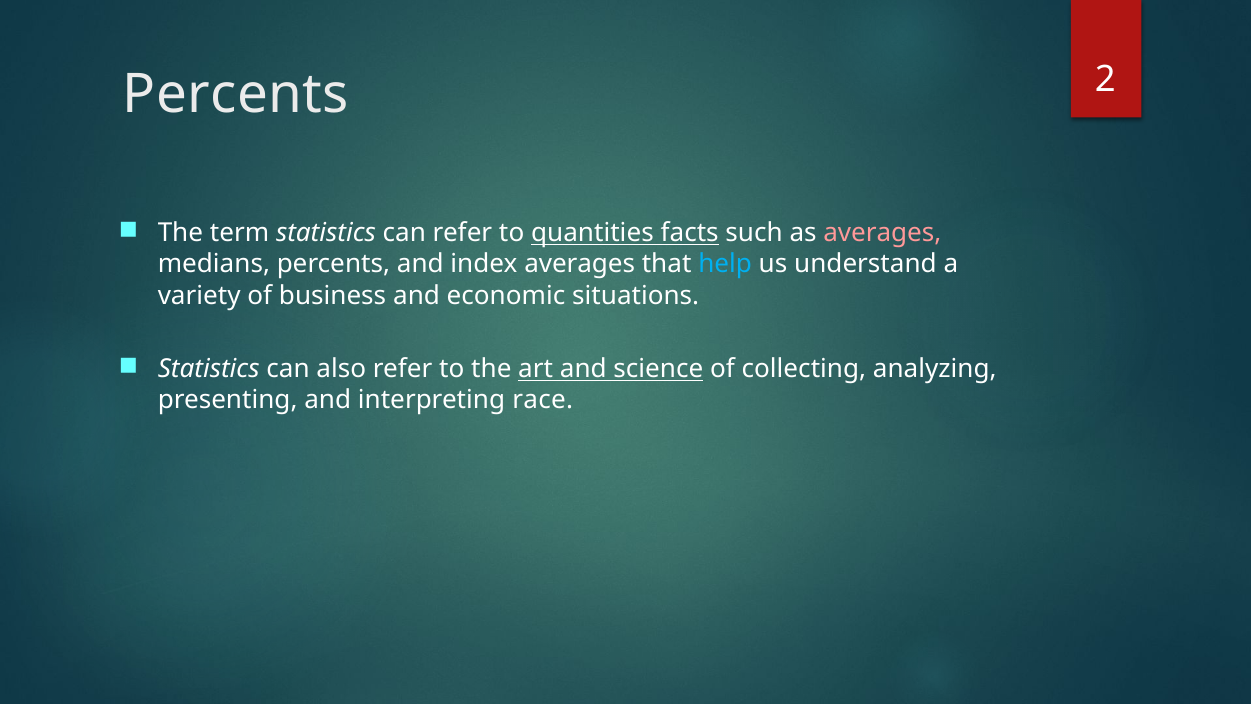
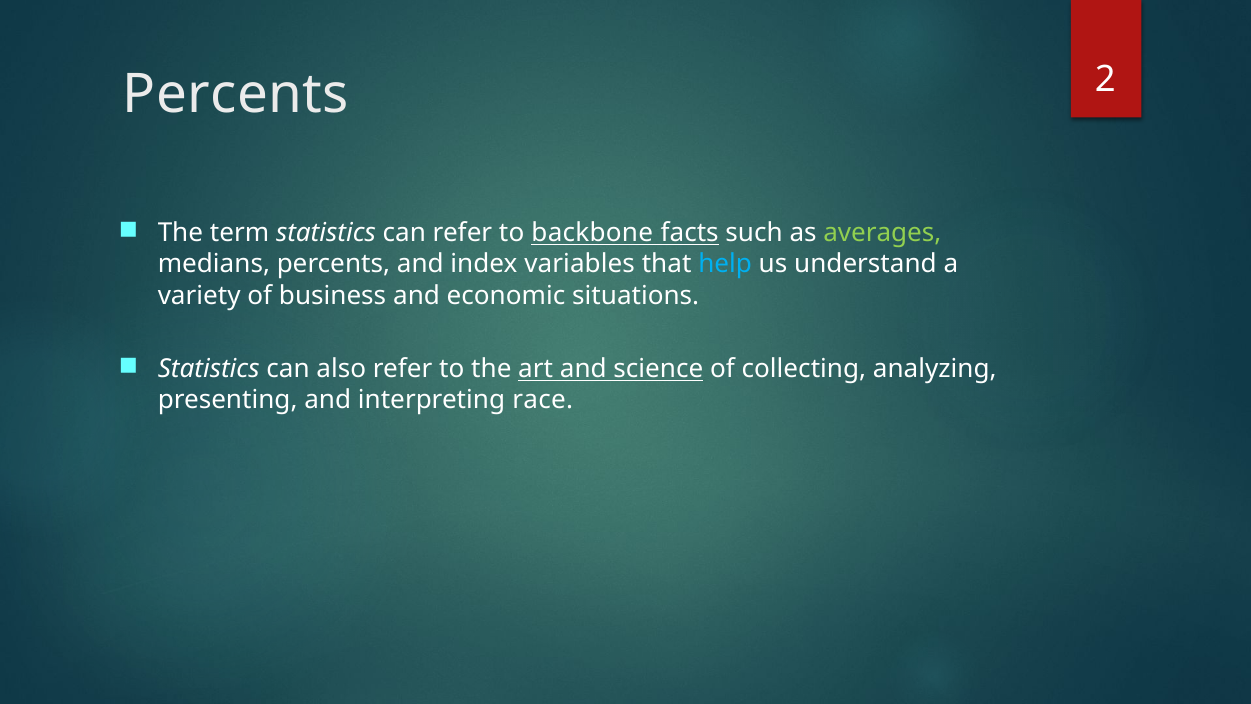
quantities: quantities -> backbone (592, 233)
averages colour: pink -> light green (882, 233)
index averages: averages -> variables (580, 264)
